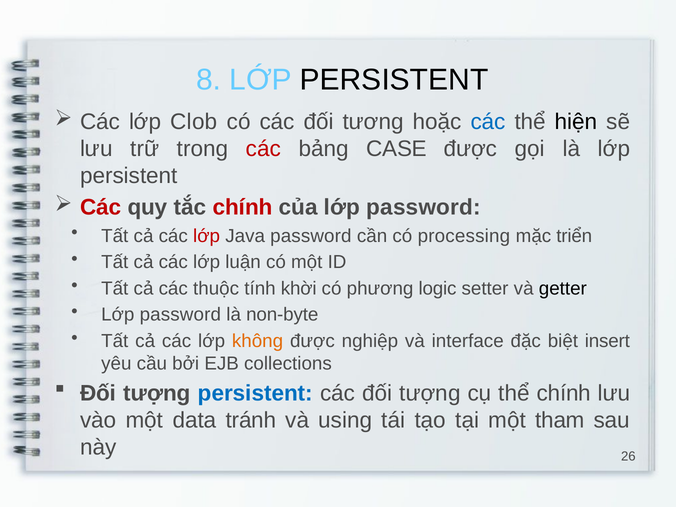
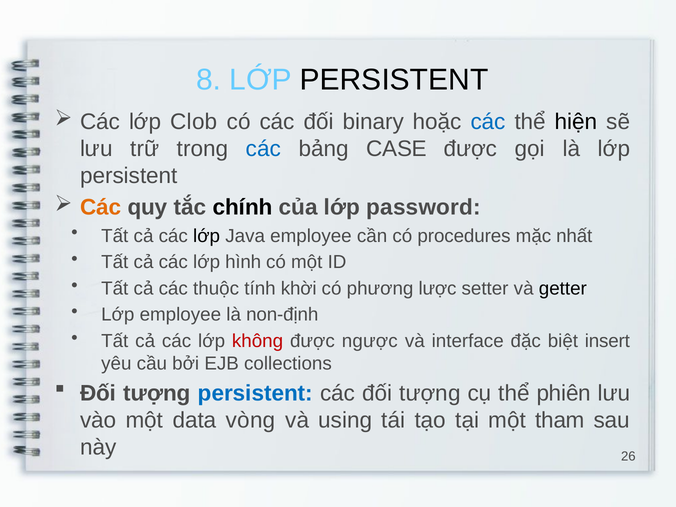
tương: tương -> binary (373, 122)
các colour: red -> blue (263, 149)
Các colour: red -> orange (101, 208)
chính colour: red -> black (243, 208)
lớp colour: red -> black (207, 236)
Java password: password -> employee (311, 236)
processing: processing -> procedures (464, 236)
triển: triển -> nhất (574, 236)
luận: luận -> hình (243, 262)
logic: logic -> lược (438, 288)
password: password -> employee (180, 315)
non-byte: non-byte -> non-định (282, 315)
không colour: orange -> red (258, 341)
nghiệp: nghiệp -> ngược (370, 341)
thể chính: chính -> phiên (564, 393)
tránh: tránh -> vòng (251, 420)
